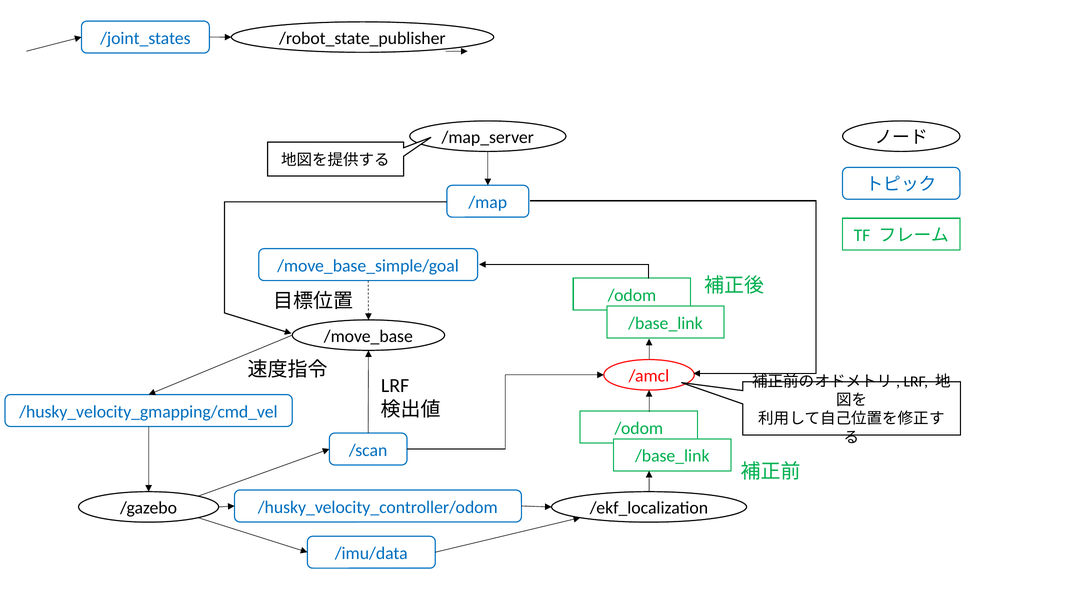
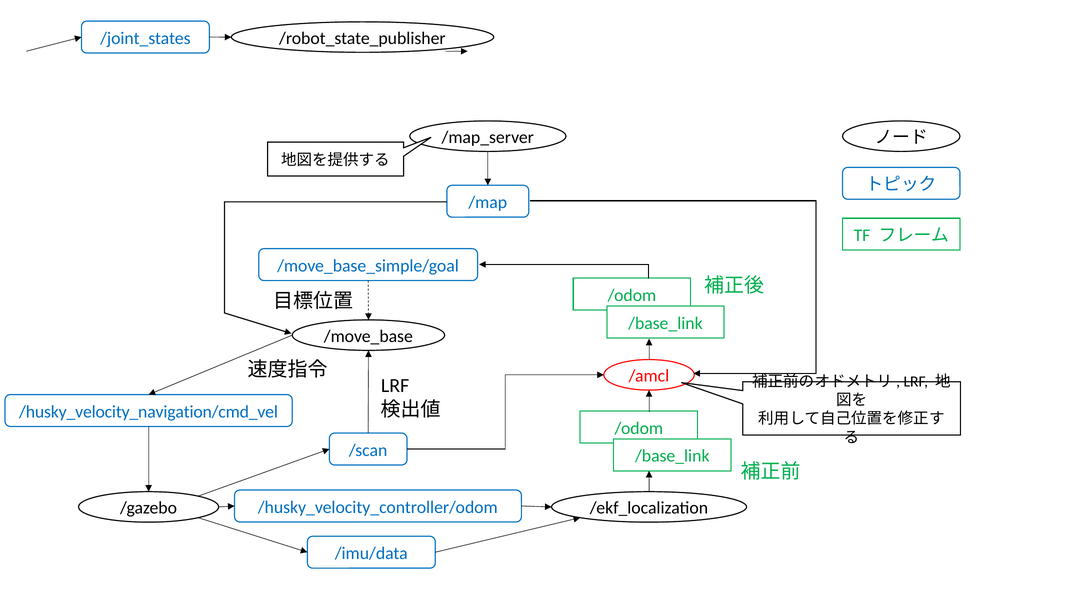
/husky_velocity_gmapping/cmd_vel: /husky_velocity_gmapping/cmd_vel -> /husky_velocity_navigation/cmd_vel (149, 412)
